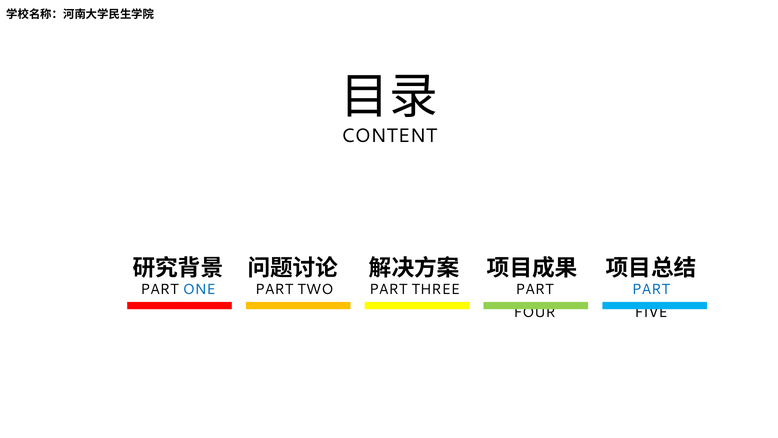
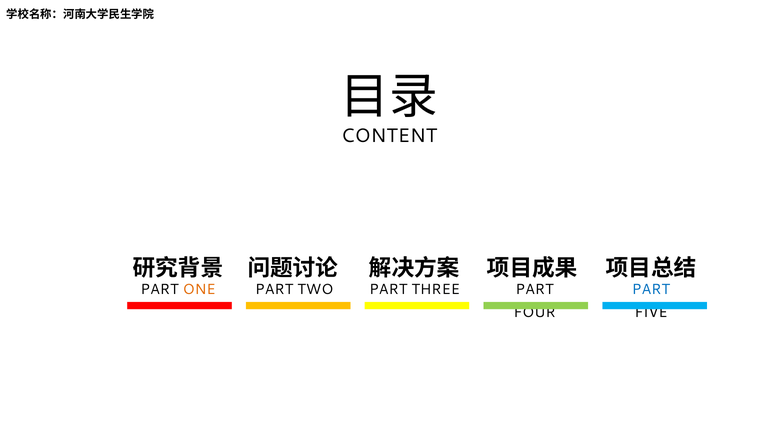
ONE colour: blue -> orange (199, 289)
